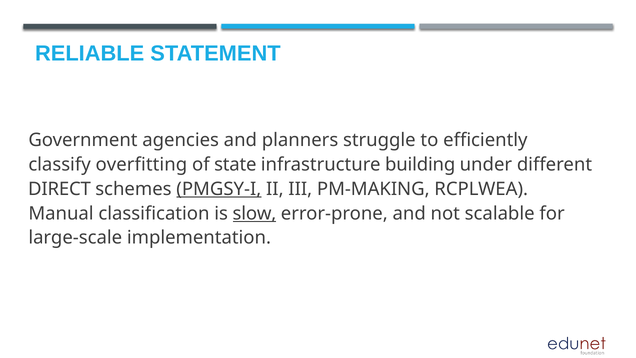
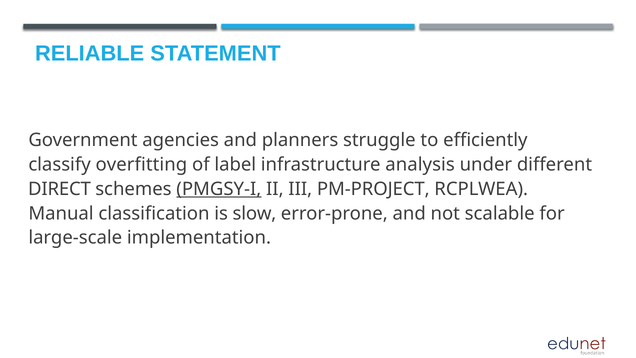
state: state -> label (235, 164)
building: building -> analysis (420, 164)
PM-MAKING: PM-MAKING -> PM-PROJECT (373, 189)
slow underline: present -> none (254, 213)
